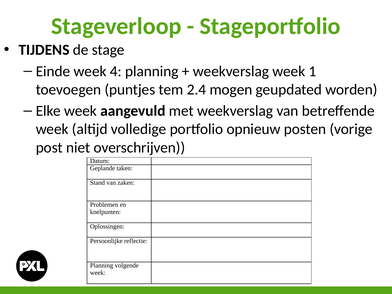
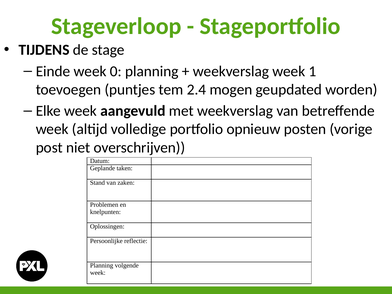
4: 4 -> 0 (116, 71)
